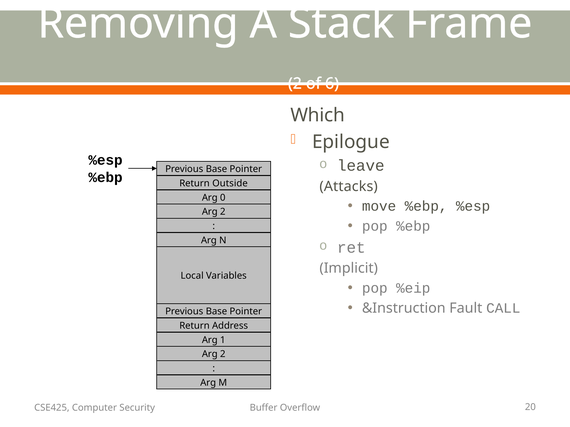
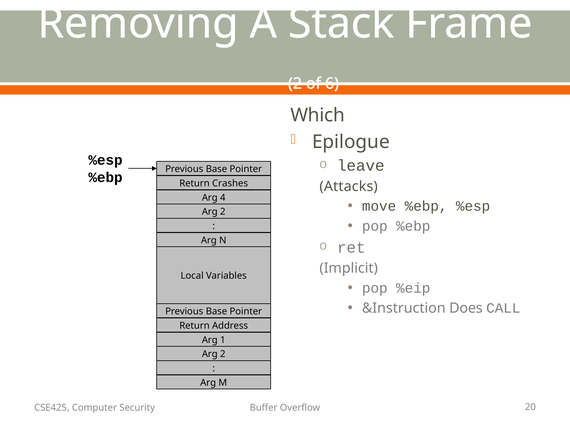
Outside: Outside -> Crashes (230, 184)
0: 0 -> 4 (223, 198)
Fault: Fault -> Does (466, 308)
